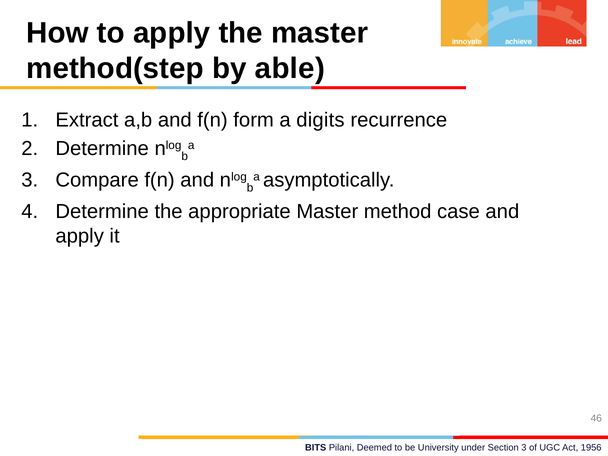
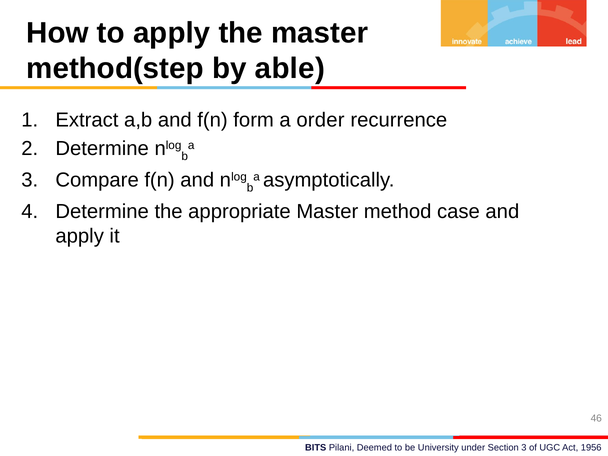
digits: digits -> order (320, 120)
